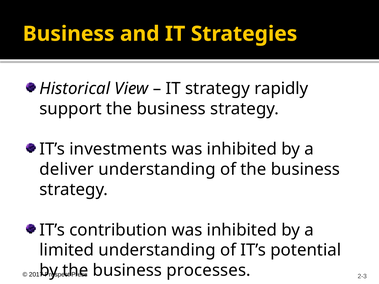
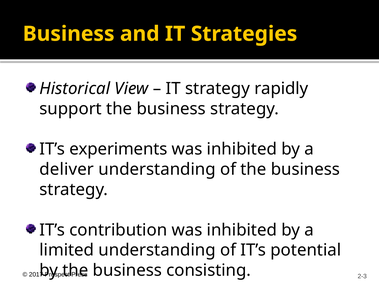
investments: investments -> experiments (118, 149)
processes: processes -> consisting (209, 271)
